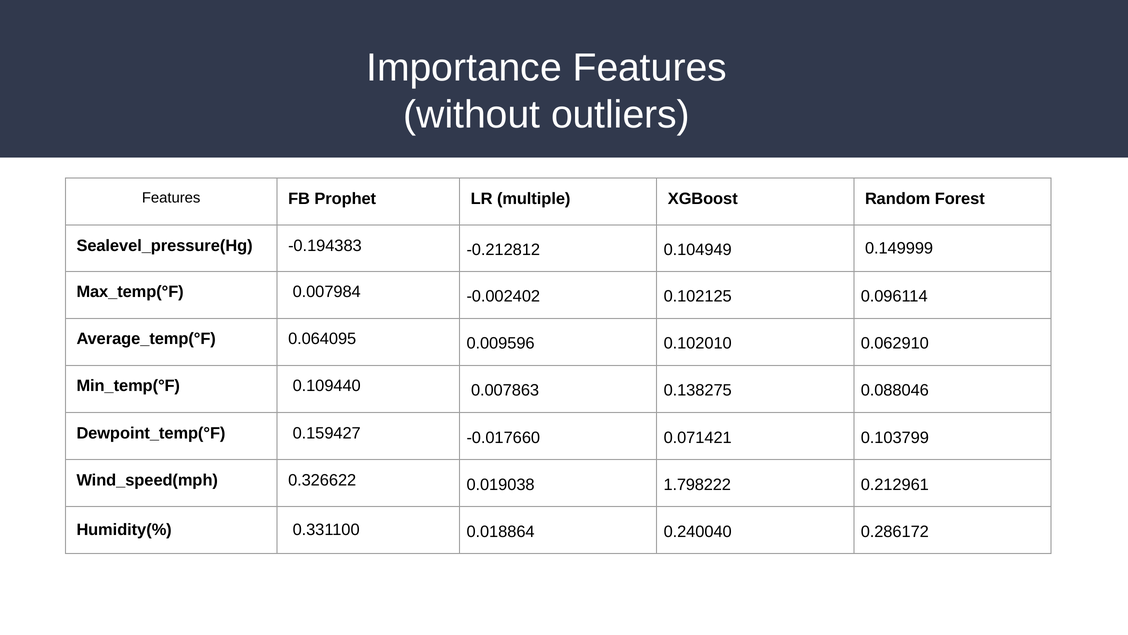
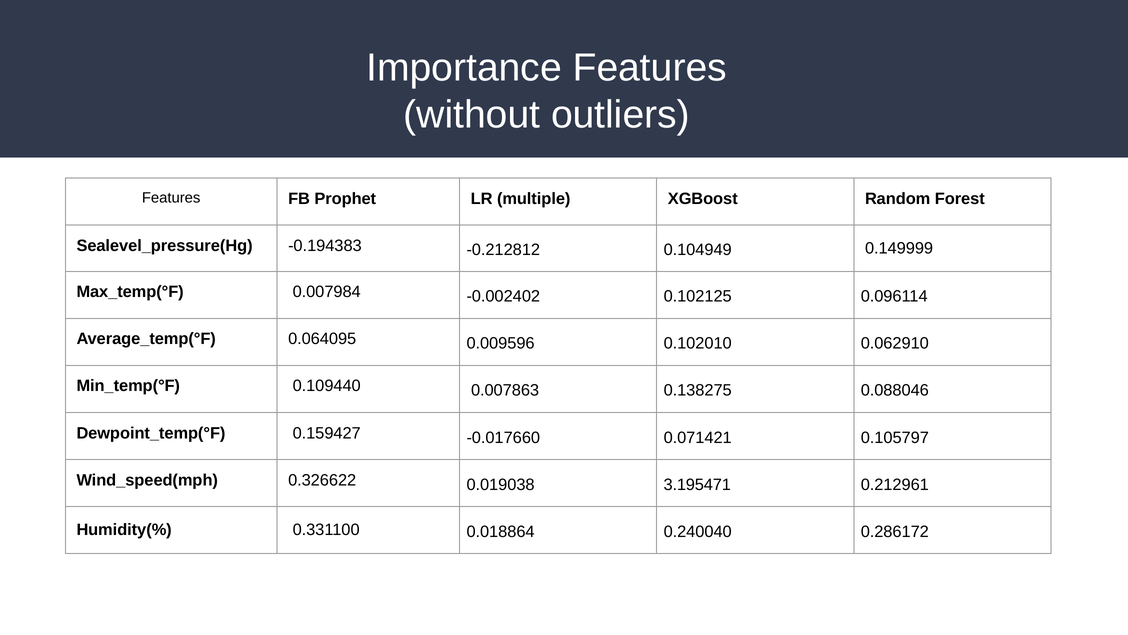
0.103799: 0.103799 -> 0.105797 (895, 437)
1.798222: 1.798222 -> 3.195471 (697, 484)
